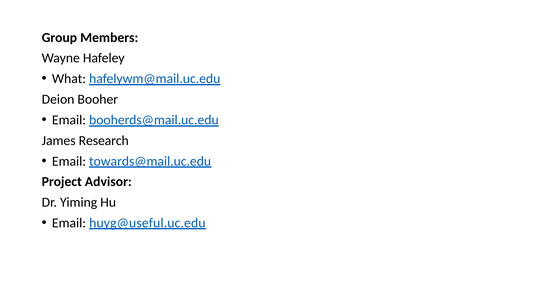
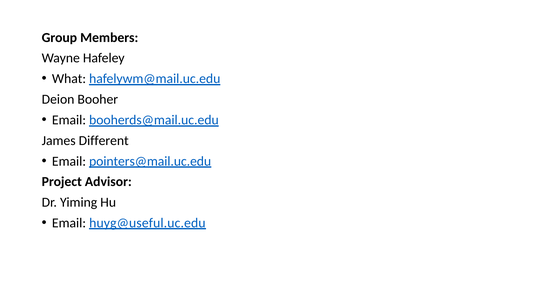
Research: Research -> Different (104, 140)
towards@mail.uc.edu: towards@mail.uc.edu -> pointers@mail.uc.edu (150, 161)
